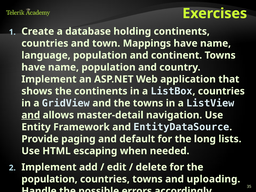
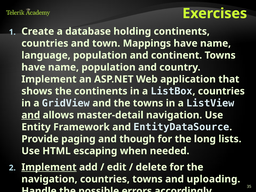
default: default -> though (137, 139)
Implement underline: none -> present (49, 167)
population: population -> navigation (49, 179)
